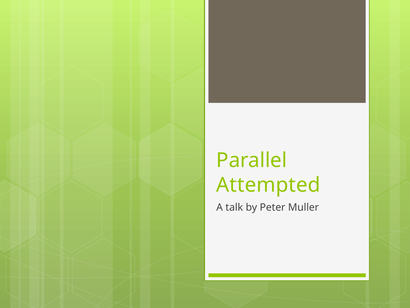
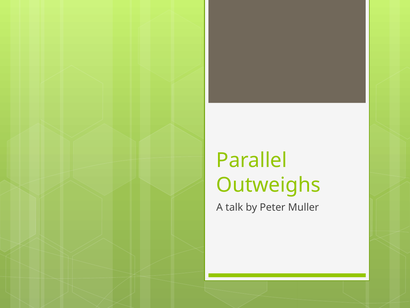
Attempted: Attempted -> Outweighs (269, 185)
